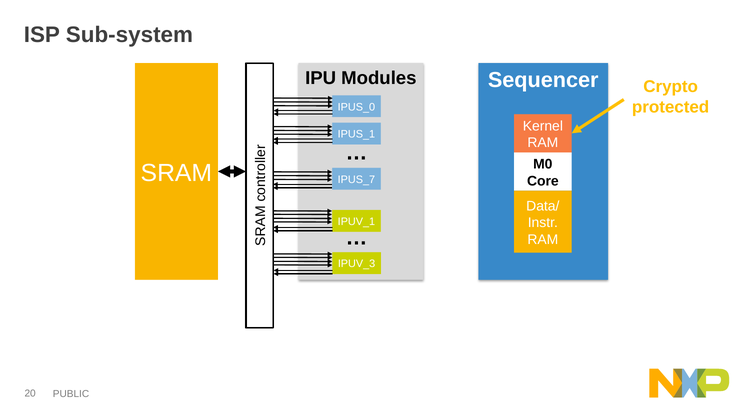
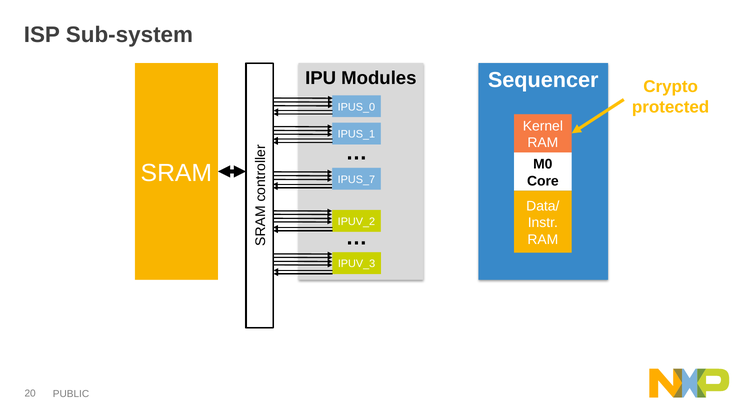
IPUV_1: IPUV_1 -> IPUV_2 (356, 222)
